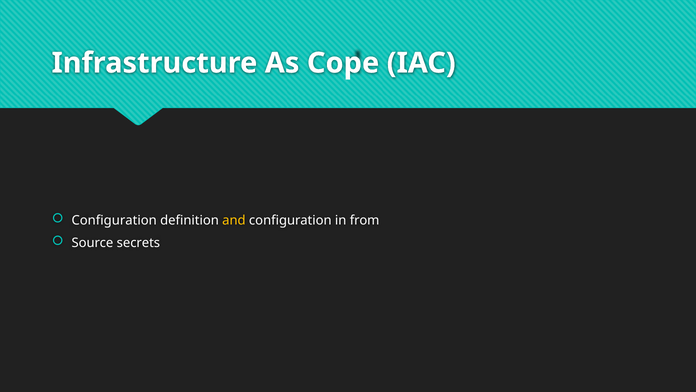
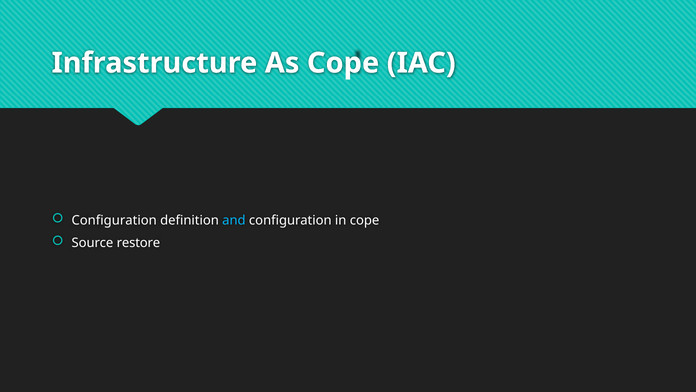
and colour: yellow -> light blue (234, 220)
in from: from -> cope (365, 220)
secrets: secrets -> restore (138, 243)
